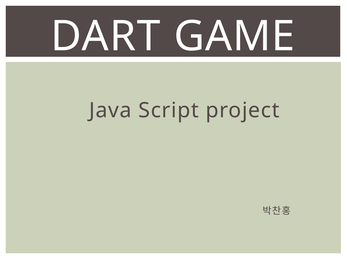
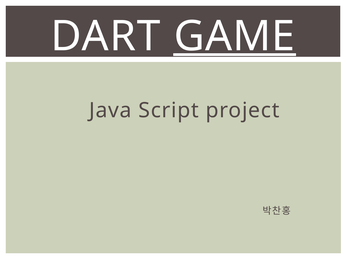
GAME underline: none -> present (234, 36)
